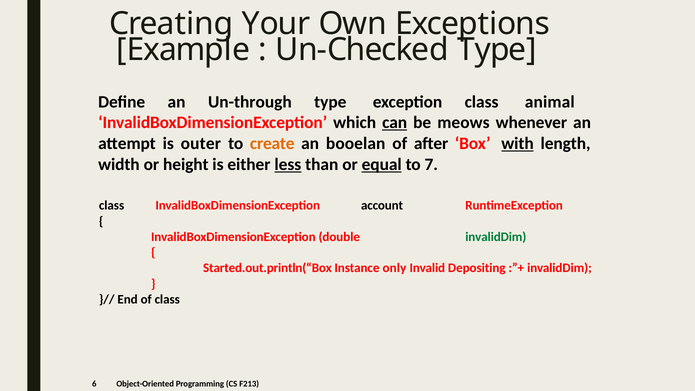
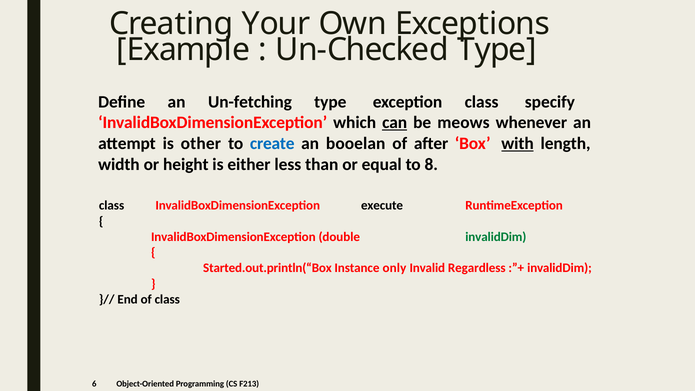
Un-through: Un-through -> Un-fetching (250, 102)
animal: animal -> specify (550, 102)
outer: outer -> other (201, 144)
create colour: orange -> blue (272, 144)
less underline: present -> none (288, 164)
equal underline: present -> none (382, 164)
7: 7 -> 8 (431, 164)
account: account -> execute (382, 206)
Depositing: Depositing -> Regardless (477, 268)
